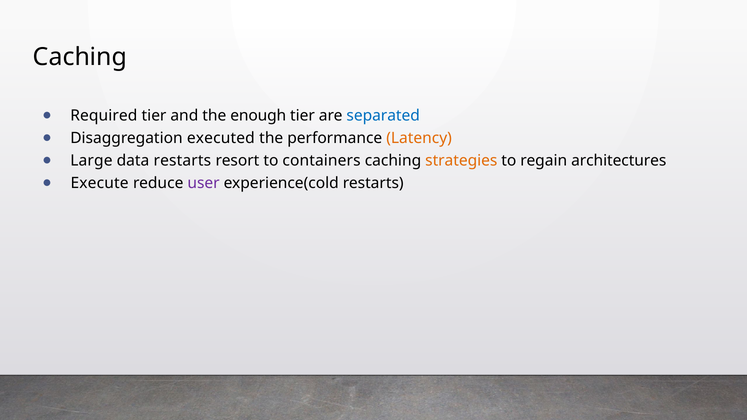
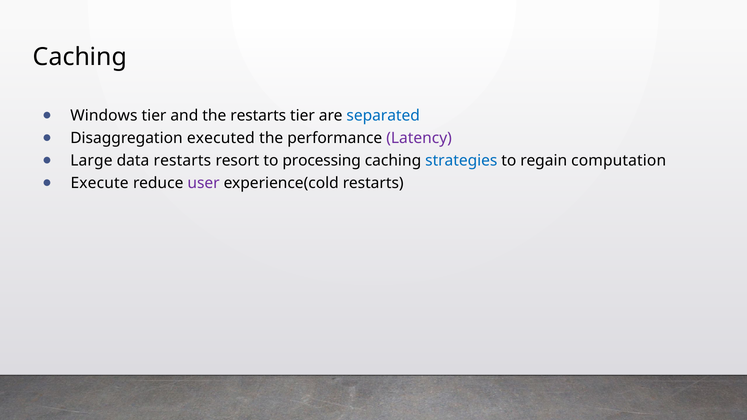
Required: Required -> Windows (104, 116)
the enough: enough -> restarts (258, 116)
Latency colour: orange -> purple (419, 138)
containers: containers -> processing (322, 161)
strategies colour: orange -> blue (461, 161)
architectures: architectures -> computation (619, 161)
